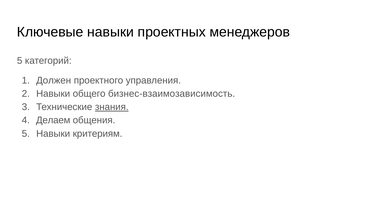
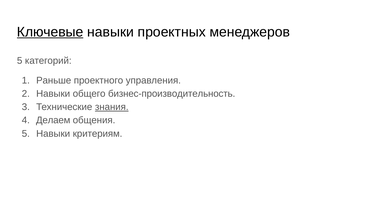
Ключевые underline: none -> present (50, 32)
Должен: Должен -> Раньше (54, 80)
бизнес-взаимозависимость: бизнес-взаимозависимость -> бизнес-производительность (172, 94)
